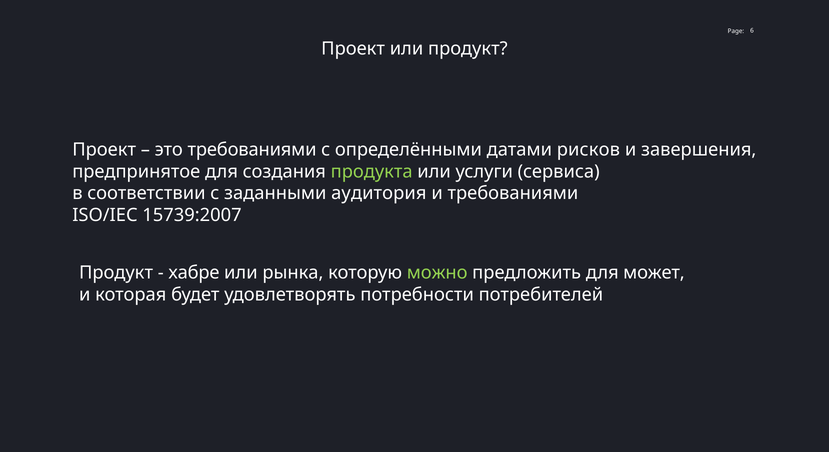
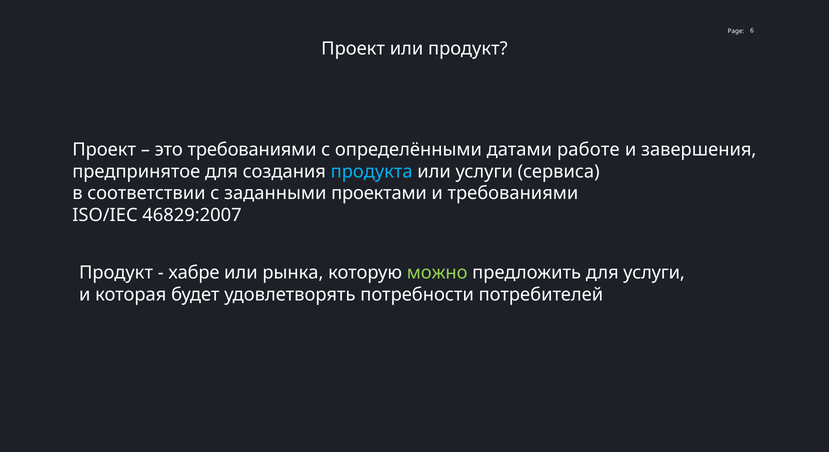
рисков: рисков -> работе (588, 150)
продукта colour: light green -> light blue (372, 172)
аудитория: аудитория -> проектами (379, 194)
15739:2007: 15739:2007 -> 46829:2007 (192, 216)
для может: может -> услуги (654, 273)
